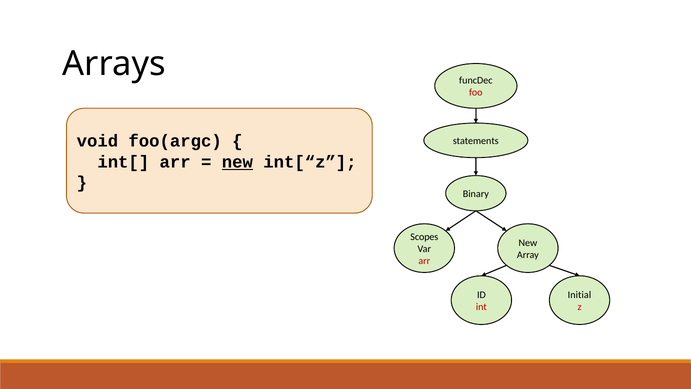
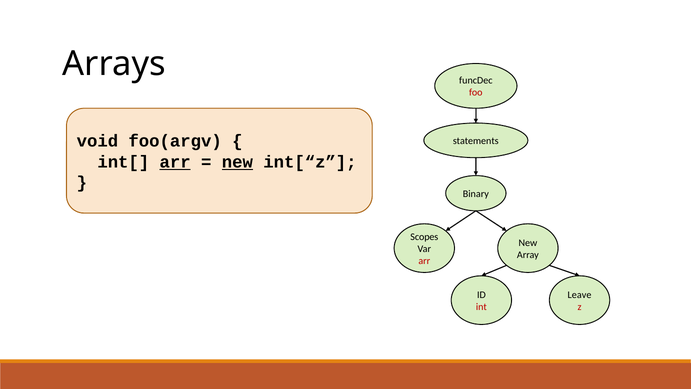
foo(argc: foo(argc -> foo(argv (175, 141)
arr underline: none -> present (175, 162)
Initial: Initial -> Leave (579, 295)
